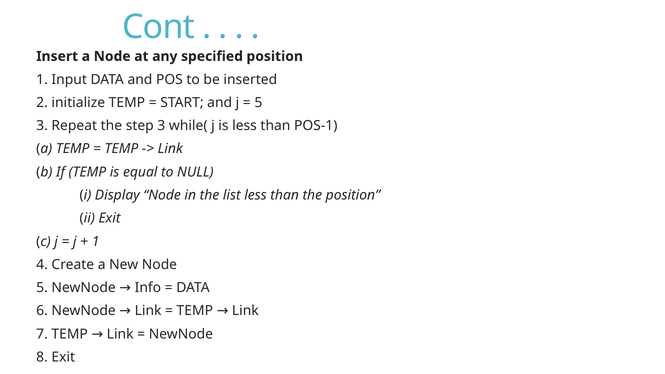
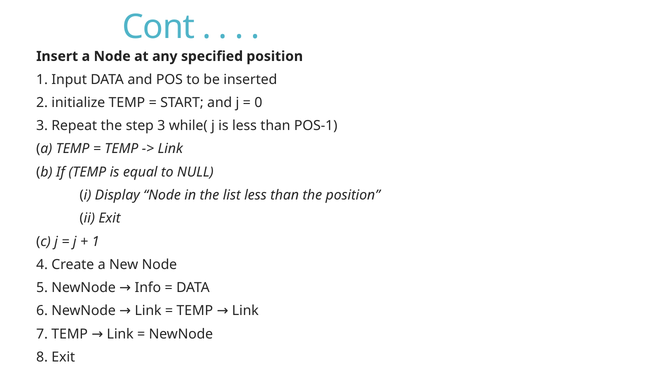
5: 5 -> 0 (258, 103)
